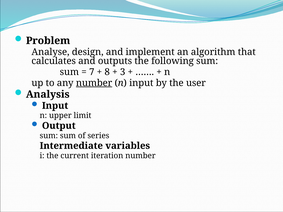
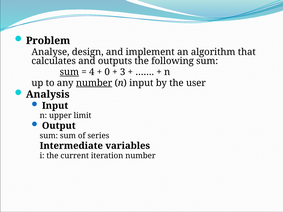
sum underline: none -> present (69, 72)
7: 7 -> 4 (92, 72)
8: 8 -> 0 (107, 72)
